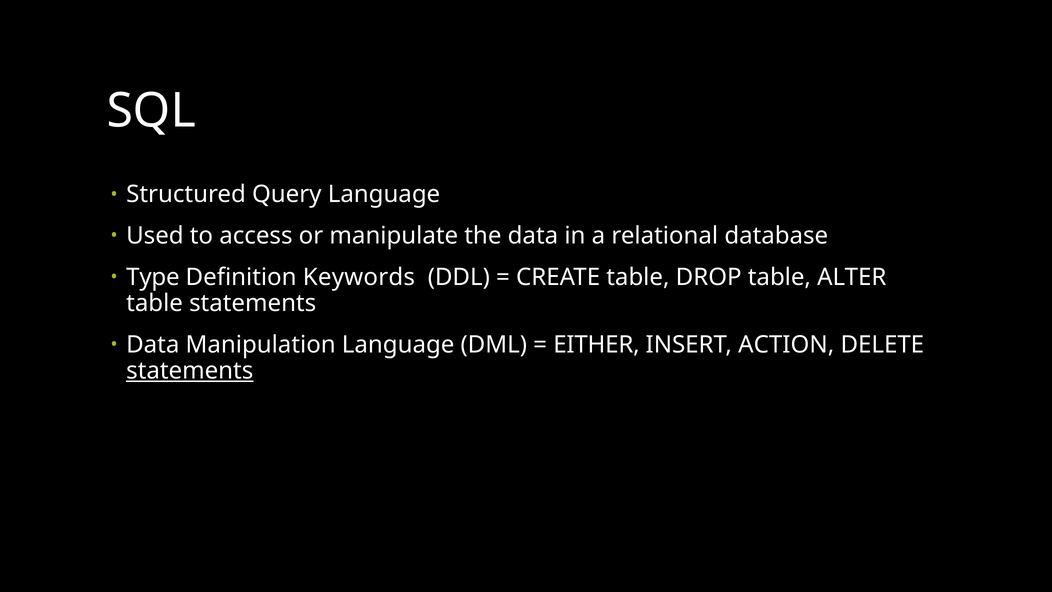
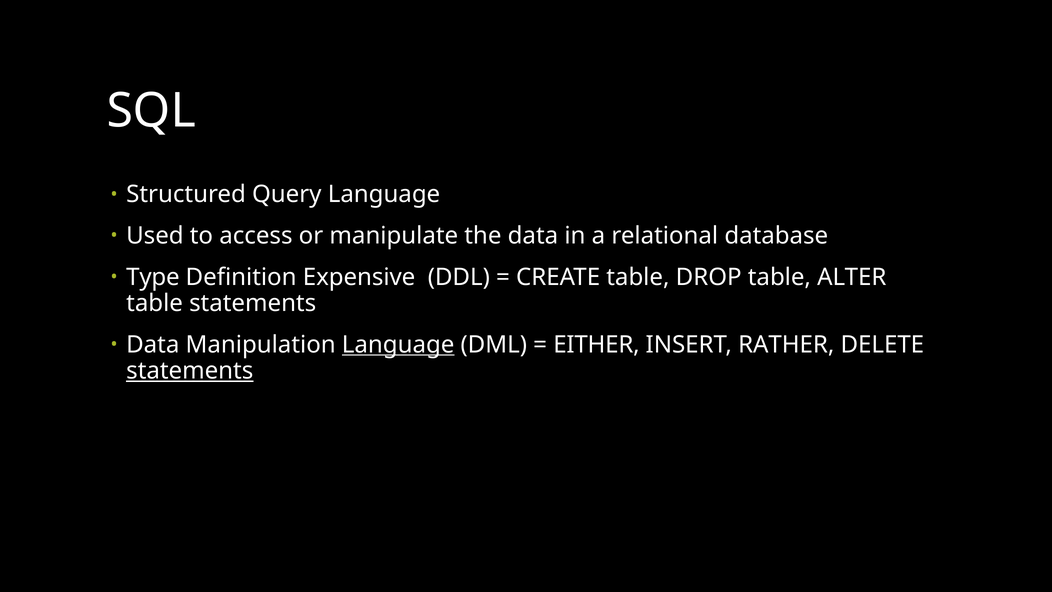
Keywords: Keywords -> Expensive (359, 277)
Language underline: none -> present (398, 344)
ACTION: ACTION -> RATHER (786, 344)
